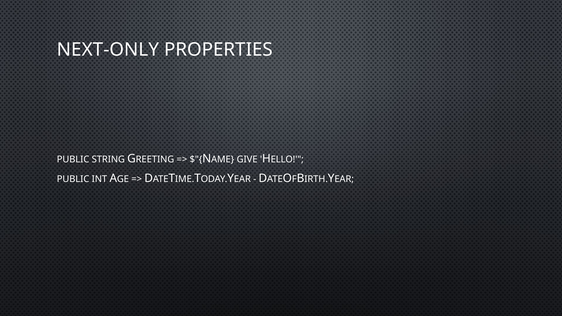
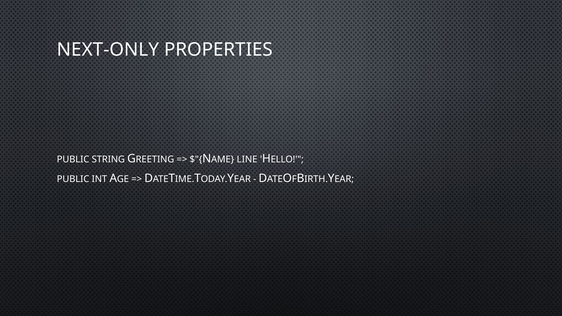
GIVE: GIVE -> LINE (247, 159)
